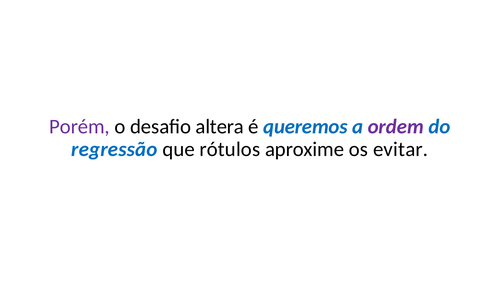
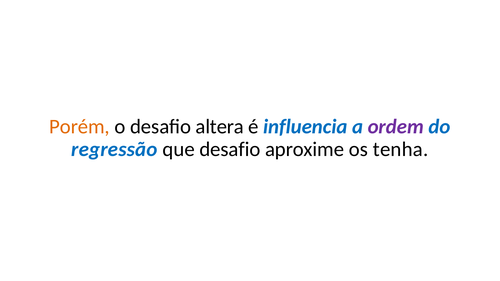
Porém colour: purple -> orange (80, 127)
queremos: queremos -> influencia (305, 127)
que rótulos: rótulos -> desafio (230, 149)
evitar: evitar -> tenha (401, 149)
